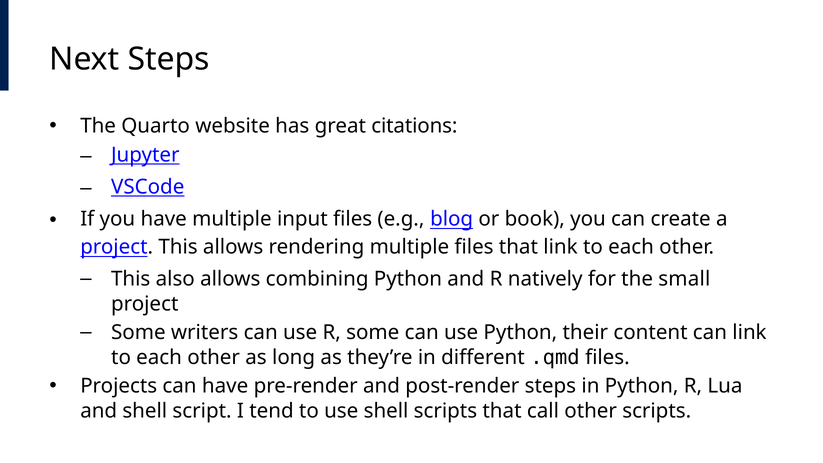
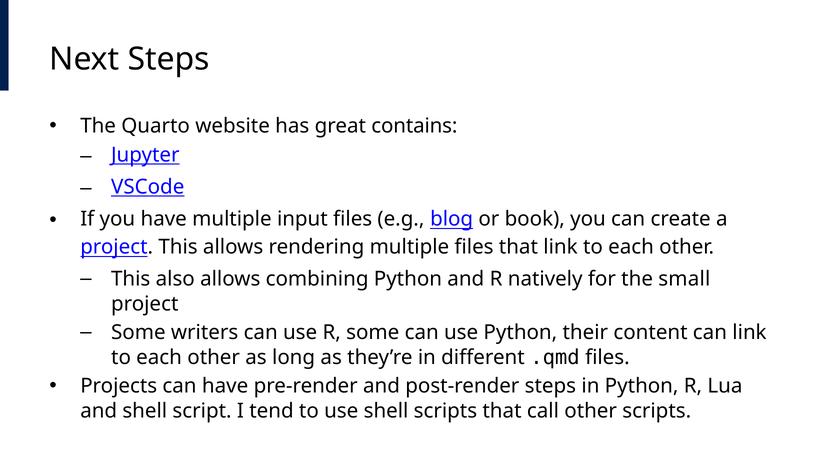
citations: citations -> contains (414, 126)
